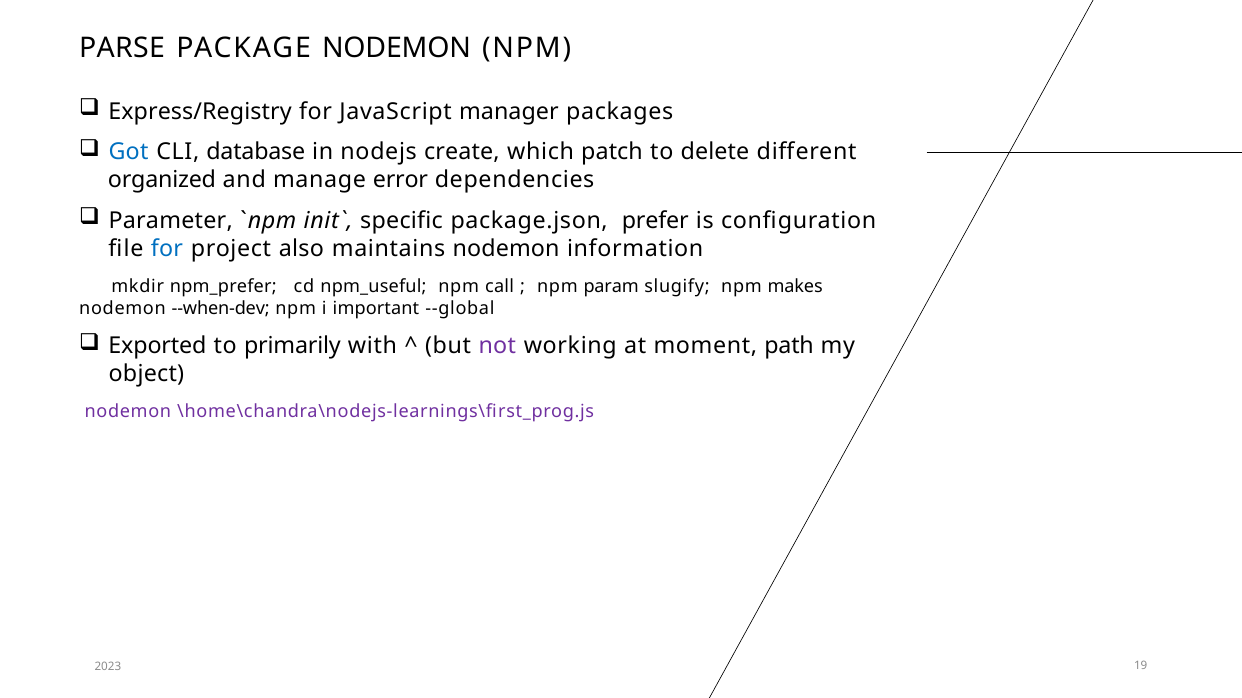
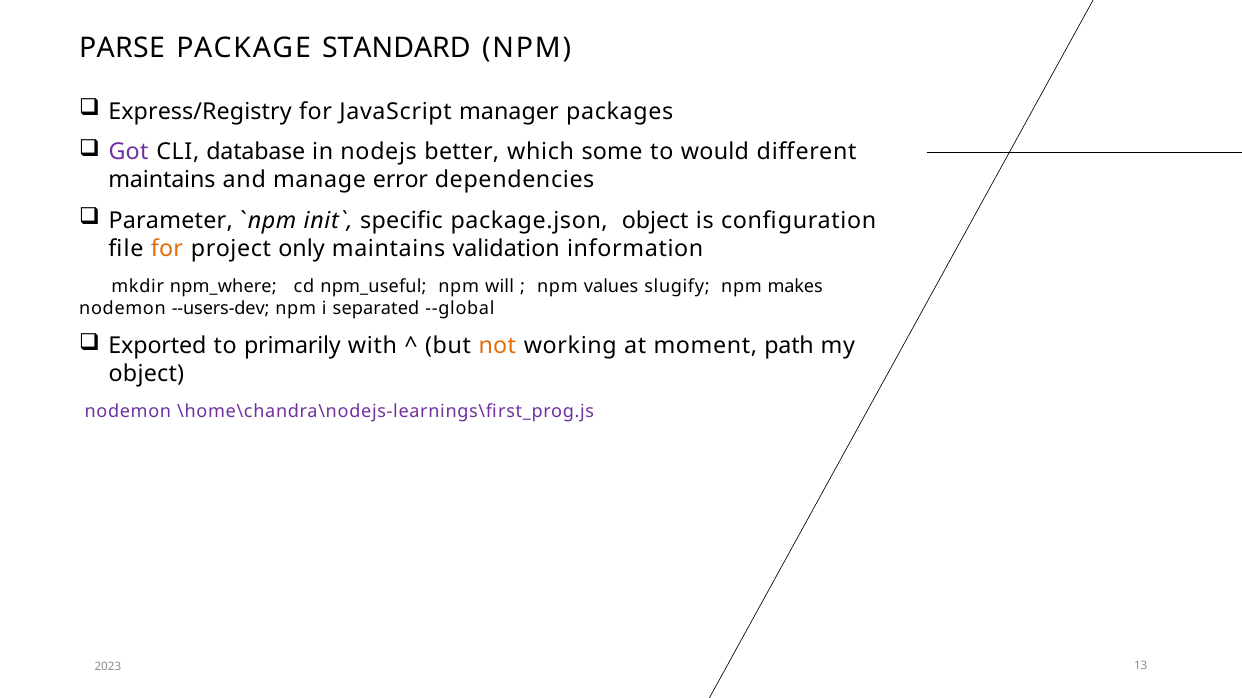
PACKAGE NODEMON: NODEMON -> STANDARD (396, 48)
Got colour: blue -> purple (128, 152)
create: create -> better (462, 152)
patch: patch -> some (612, 152)
delete: delete -> would (715, 152)
organized: organized -> maintains (162, 180)
package.json prefer: prefer -> object (655, 221)
for colour: blue -> orange (167, 249)
also: also -> only (302, 249)
maintains nodemon: nodemon -> validation (506, 249)
npm_prefer: npm_prefer -> npm_where (223, 287)
call: call -> will (500, 287)
param: param -> values (611, 287)
--when-dev: --when-dev -> --users-dev (221, 308)
important: important -> separated (376, 308)
not colour: purple -> orange (497, 347)
19: 19 -> 13 (1141, 666)
